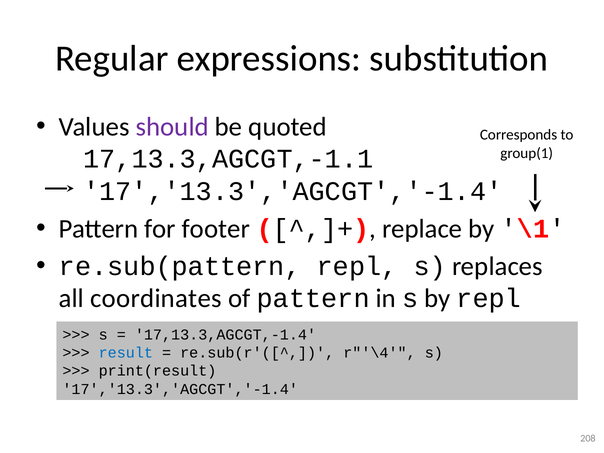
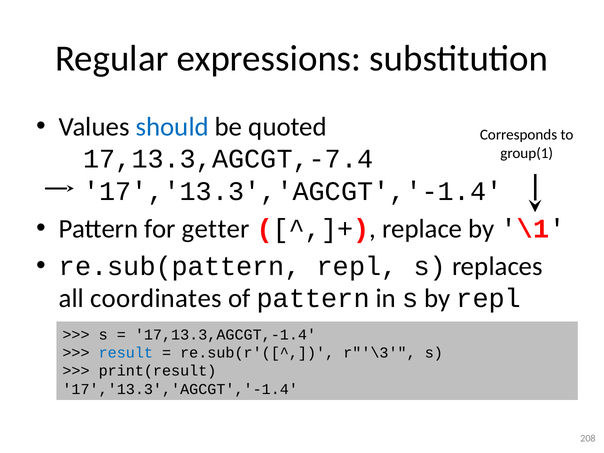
should colour: purple -> blue (172, 127)
17,13.3,AGCGT,-1.1: 17,13.3,AGCGT,-1.1 -> 17,13.3,AGCGT,-7.4 (228, 159)
footer: footer -> getter (216, 229)
r"'\4: r"'\4 -> r"'\3 (379, 353)
